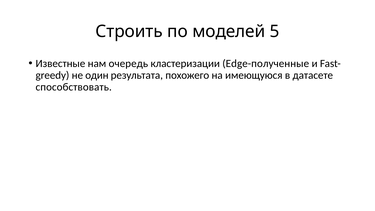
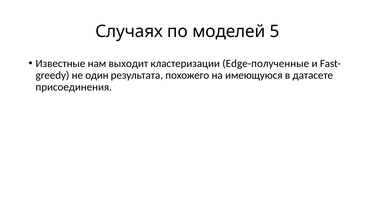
Строить: Строить -> Случаях (129, 32)
очередь: очередь -> выходит (128, 63)
способствовать: способствовать -> присоединения (74, 87)
